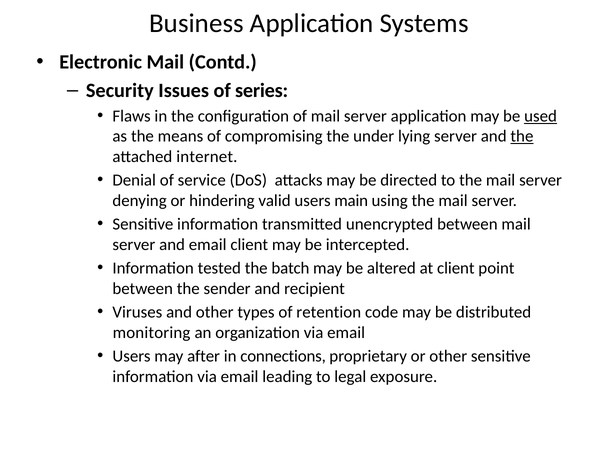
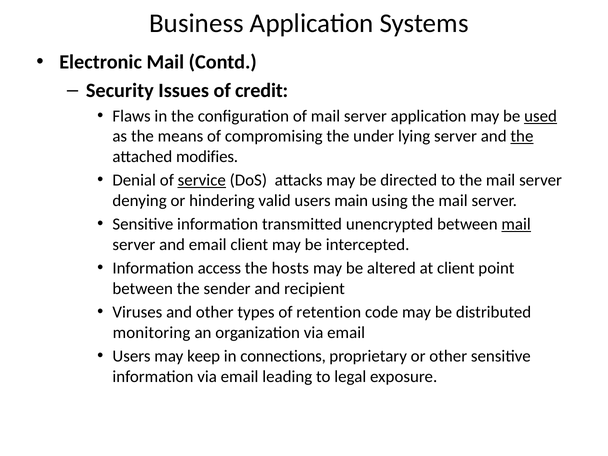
series: series -> credit (262, 91)
internet: internet -> modifies (207, 157)
service underline: none -> present (202, 180)
mail underline: none -> present (516, 224)
tested: tested -> access (219, 268)
batch: batch -> hosts (290, 268)
after: after -> keep (204, 356)
